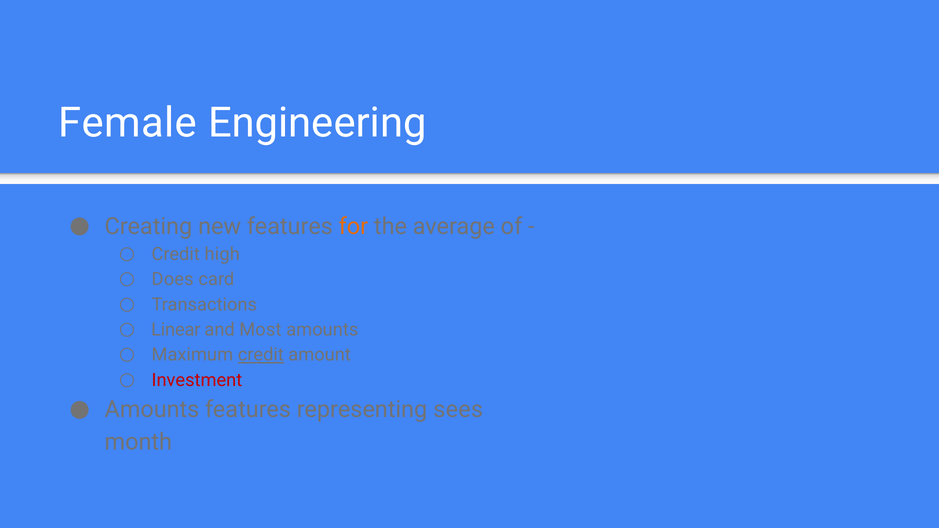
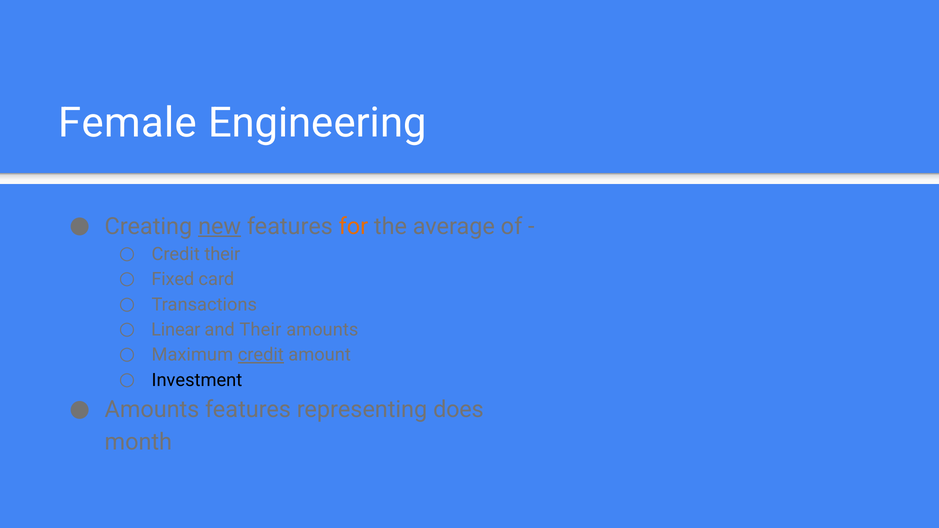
new underline: none -> present (220, 226)
Credit high: high -> their (222, 254)
Does: Does -> Fixed (173, 280)
and Most: Most -> Their (260, 330)
Investment colour: red -> black (197, 380)
sees: sees -> does (458, 410)
